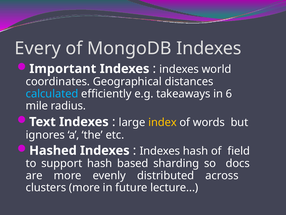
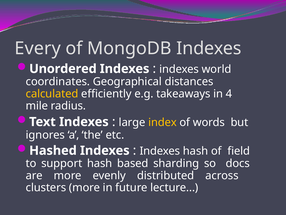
Important: Important -> Unordered (63, 69)
calculated colour: light blue -> yellow (52, 94)
6: 6 -> 4 (229, 94)
